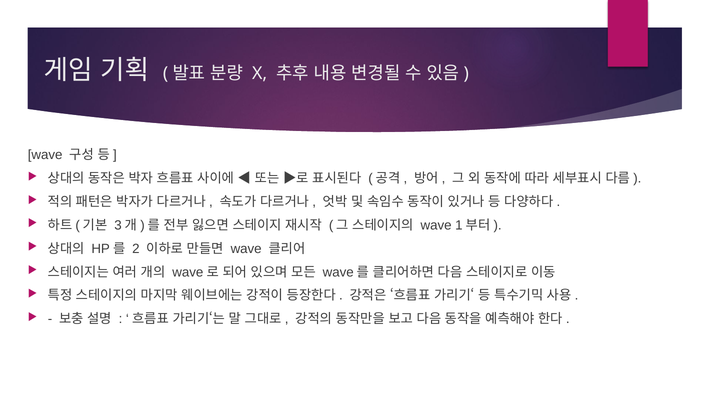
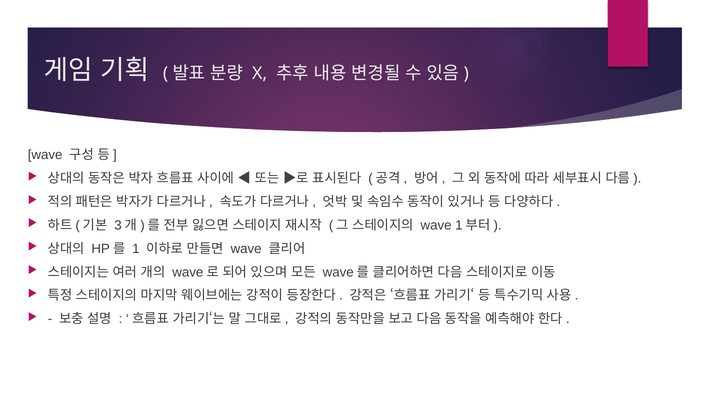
2: 2 -> 1 (136, 248)
